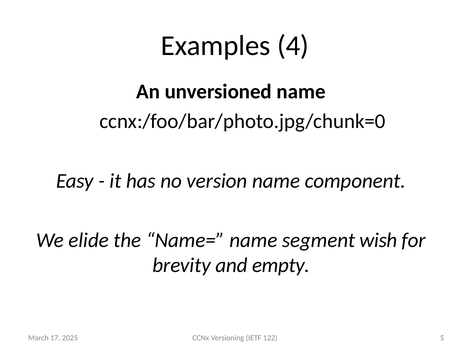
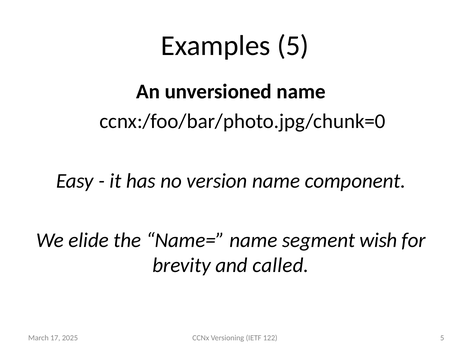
Examples 4: 4 -> 5 (293, 45)
empty: empty -> called (281, 265)
